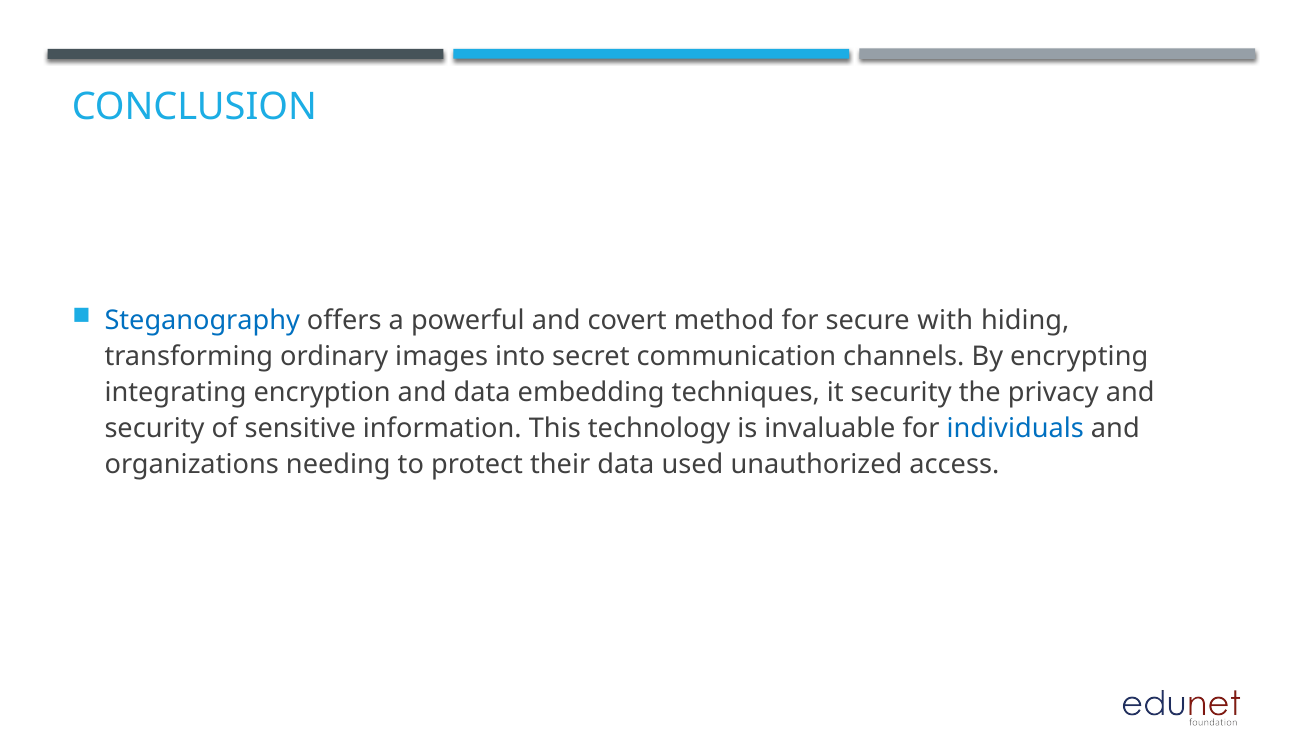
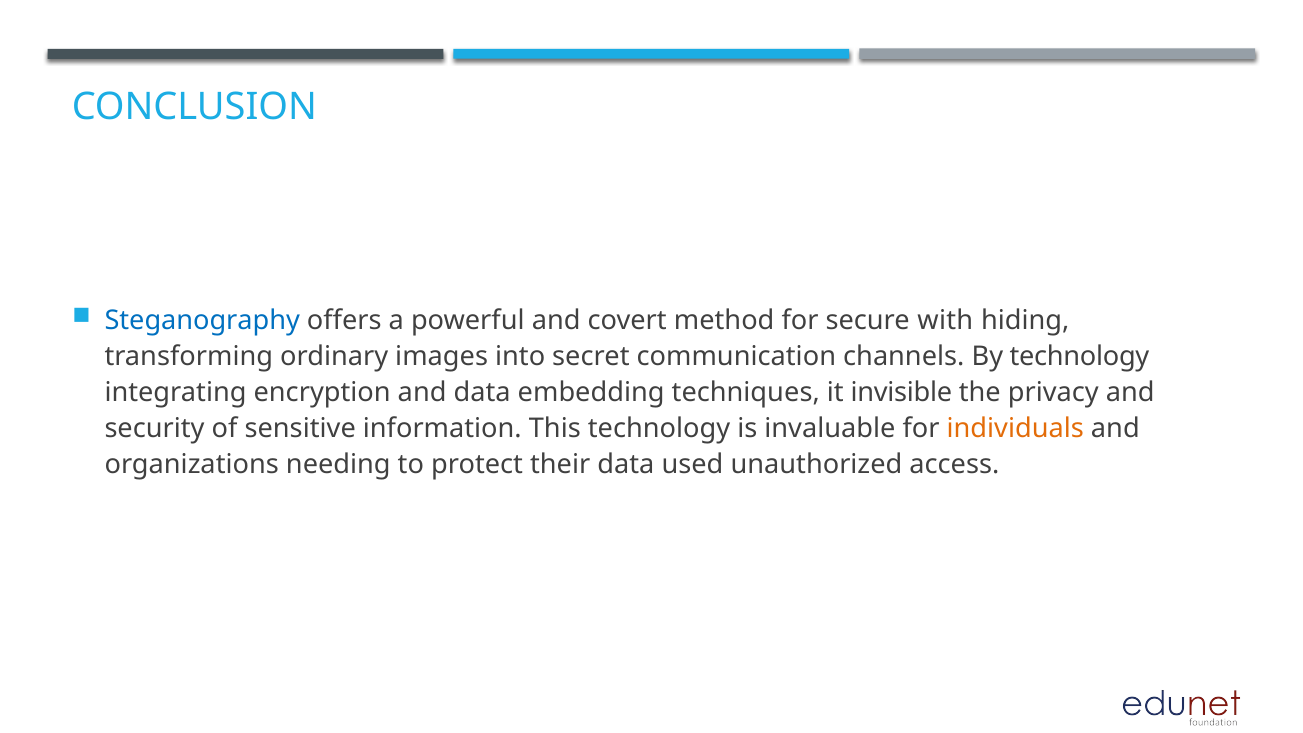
By encrypting: encrypting -> technology (1079, 357)
it security: security -> invisible (901, 392)
individuals colour: blue -> orange (1015, 428)
